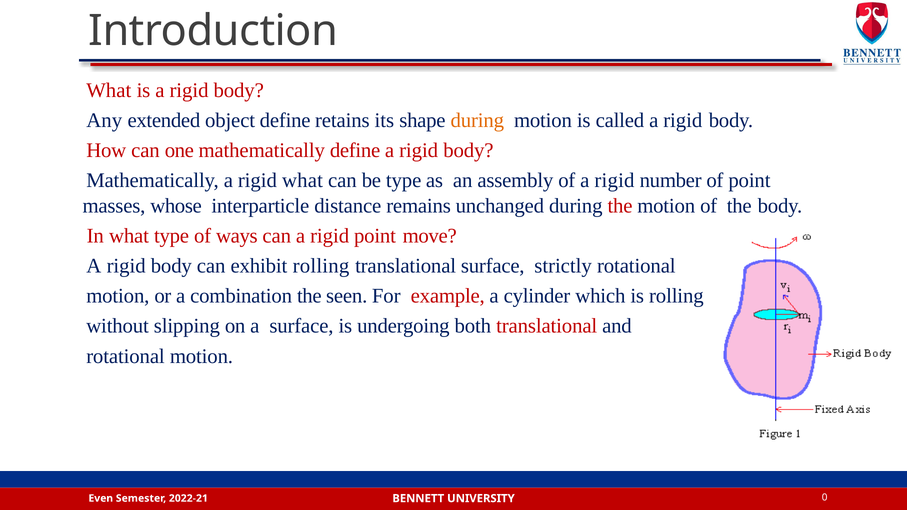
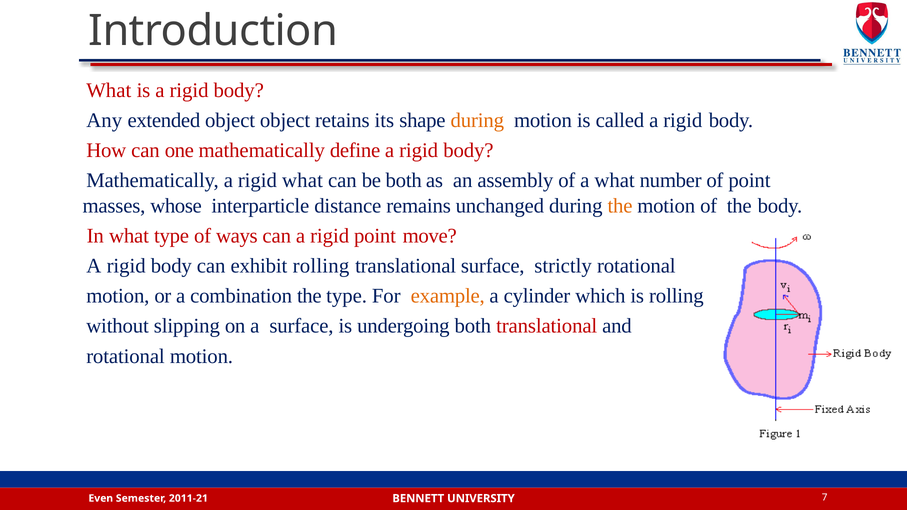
object define: define -> object (285, 120)
be type: type -> both (404, 180)
of a rigid: rigid -> what (615, 180)
the colour: red -> orange (620, 206)
the seen: seen -> type (347, 296)
example colour: red -> orange (448, 296)
2022-21: 2022-21 -> 2011-21 (188, 498)
0: 0 -> 7 (825, 498)
